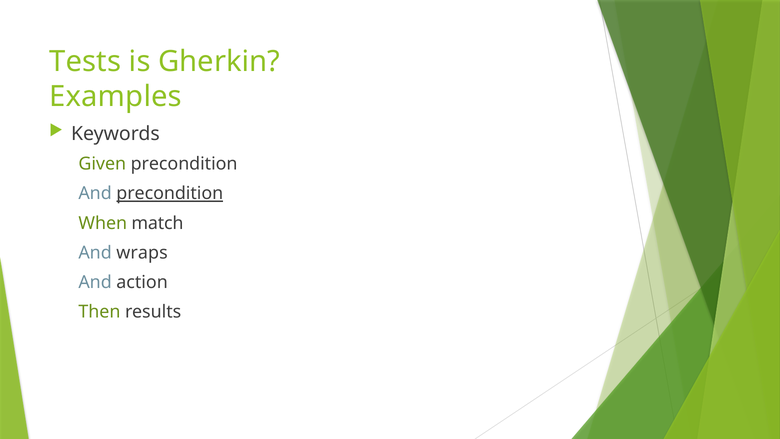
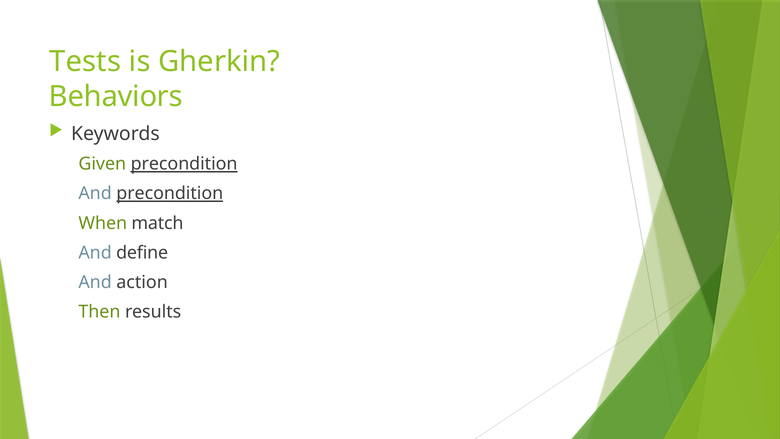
Examples: Examples -> Behaviors (116, 97)
precondition underline: none -> present (184, 164)
wraps: wraps -> define (142, 253)
